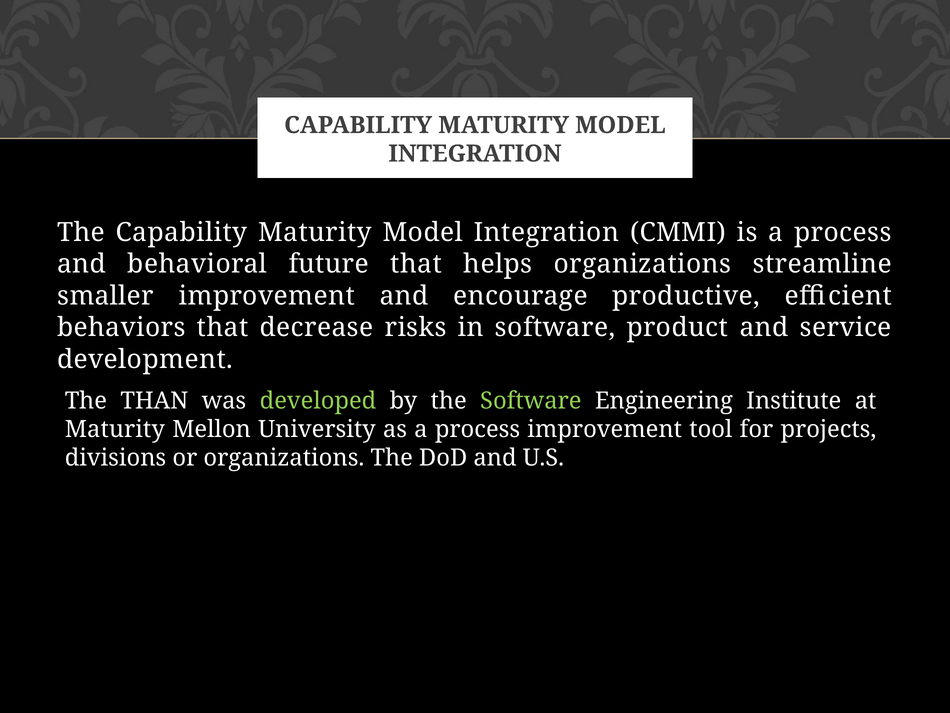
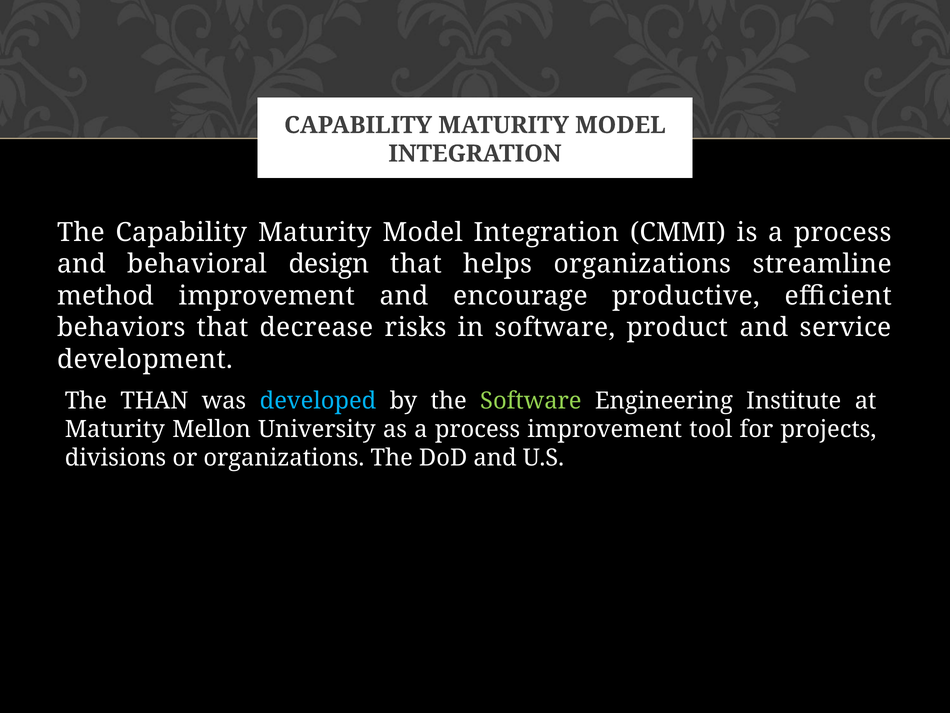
future: future -> design (329, 264)
smaller: smaller -> method (106, 296)
developed colour: light green -> light blue (318, 401)
